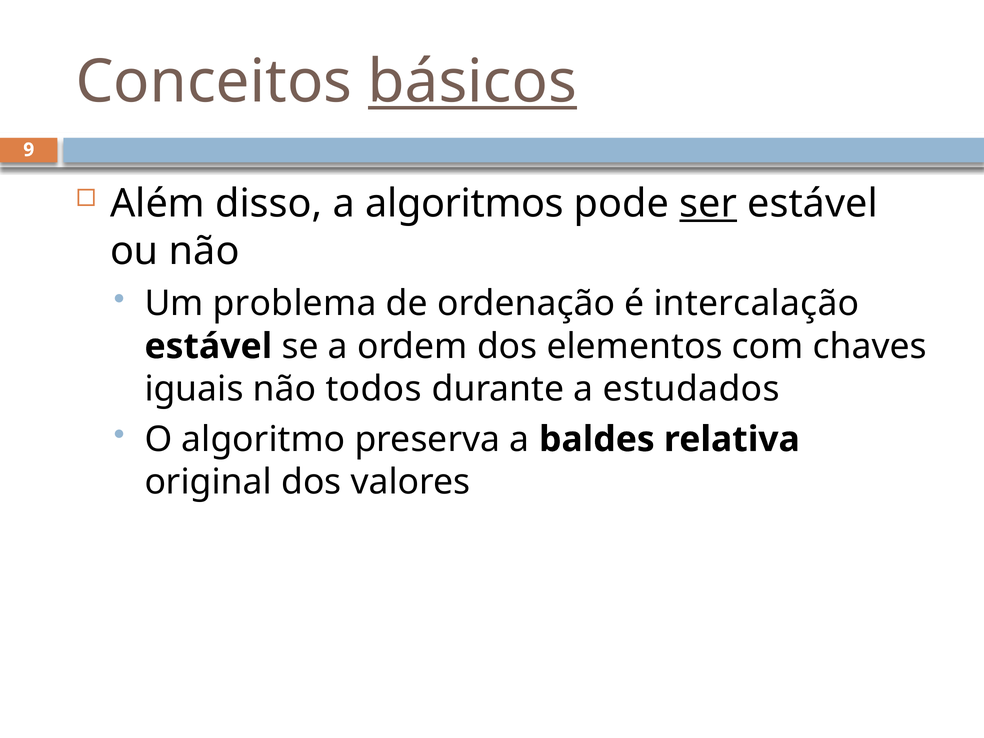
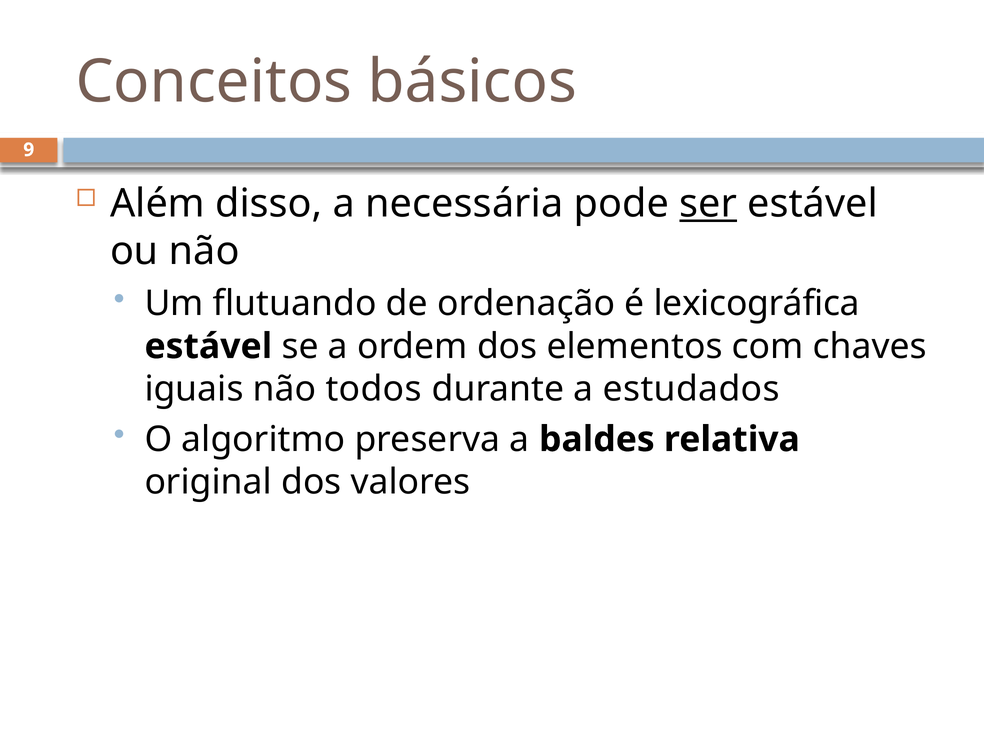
básicos underline: present -> none (472, 82)
algoritmos: algoritmos -> necessária (464, 204)
problema: problema -> flutuando (295, 304)
intercalação: intercalação -> lexicográfica (757, 304)
